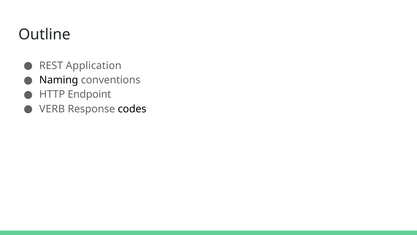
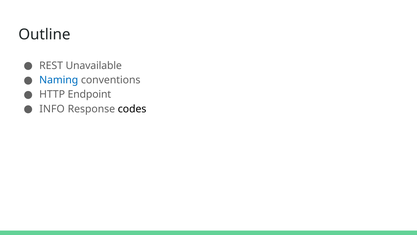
Application: Application -> Unavailable (94, 66)
Naming colour: black -> blue (59, 80)
VERB: VERB -> INFO (52, 109)
